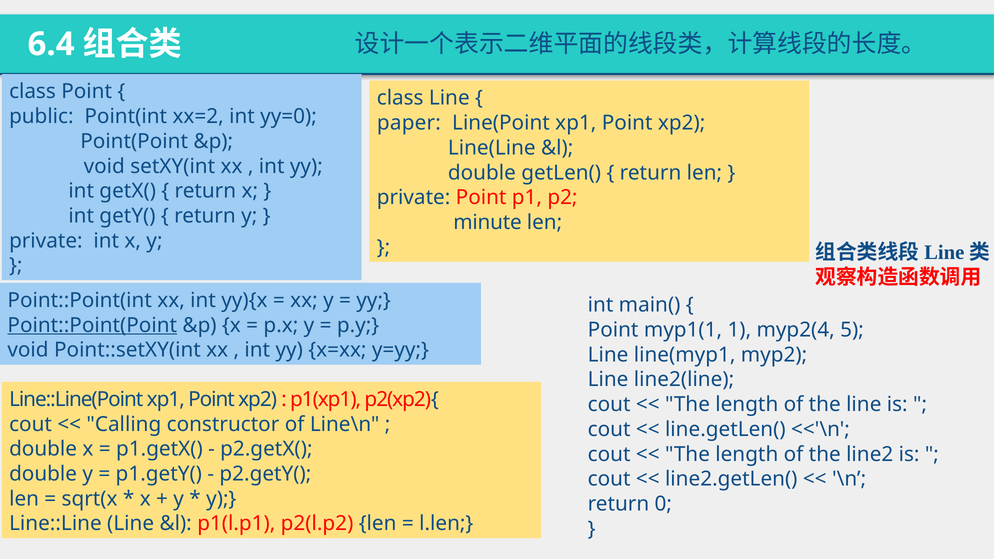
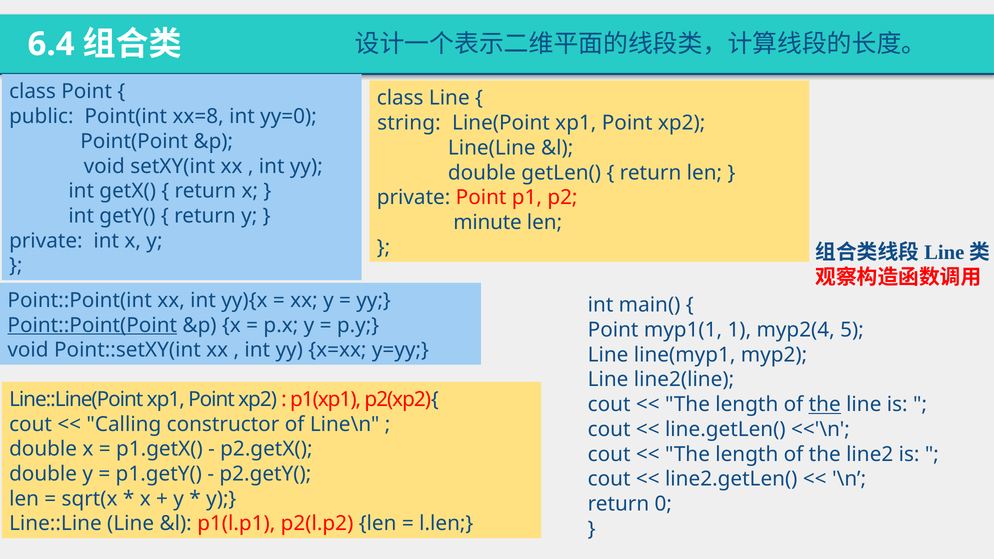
xx=2: xx=2 -> xx=8 (198, 117)
paper: paper -> string (409, 123)
the underline: none -> present (825, 405)
